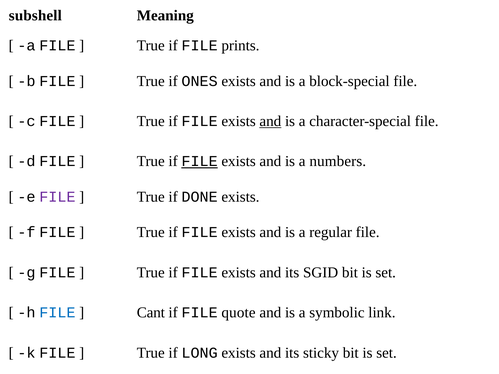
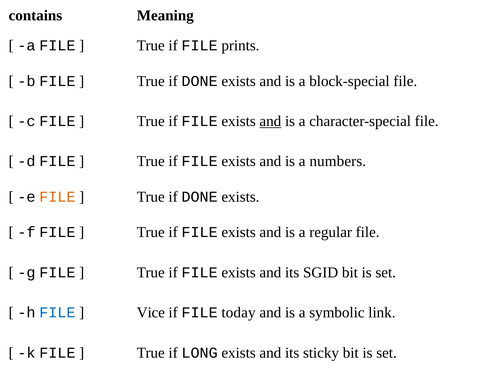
subshell: subshell -> contains (35, 15)
ONES: ONES -> DONE (200, 81)
FILE underline: present -> none (200, 161)
FILE colour: purple -> orange (57, 197)
Cant: Cant -> Vice (151, 312)
quote: quote -> today (239, 312)
